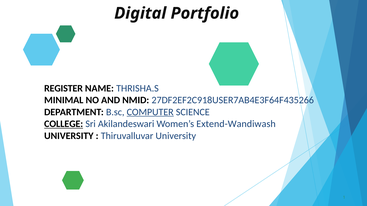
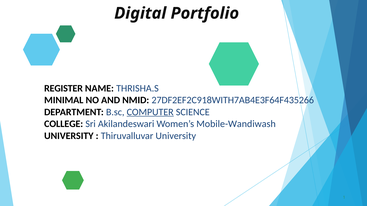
27DF2EF2C918USER7AB4E3F64F435266: 27DF2EF2C918USER7AB4E3F64F435266 -> 27DF2EF2C918WITH7AB4E3F64F435266 (233, 100)
COLLEGE underline: present -> none (64, 124)
Extend-Wandiwash: Extend-Wandiwash -> Mobile-Wandiwash (236, 124)
